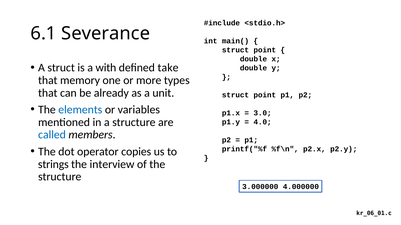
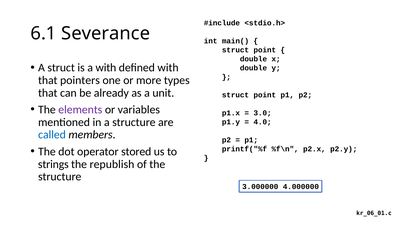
defined take: take -> with (168, 68)
memory: memory -> pointers (80, 80)
elements colour: blue -> purple (80, 110)
copies: copies -> stored (136, 152)
interview: interview -> republish (112, 165)
